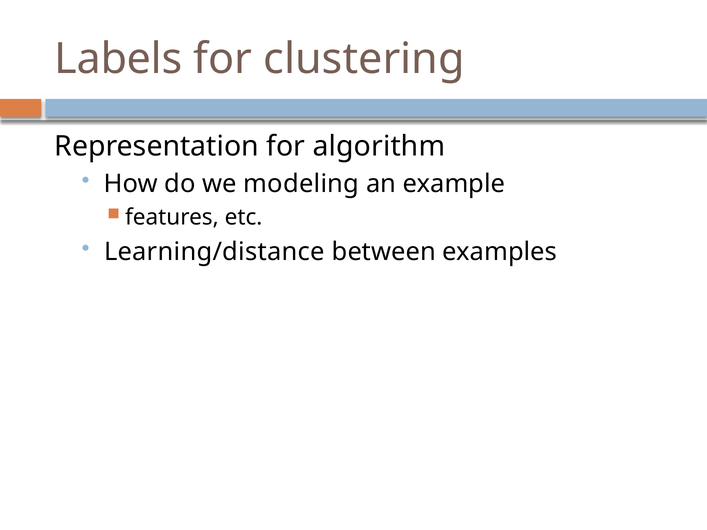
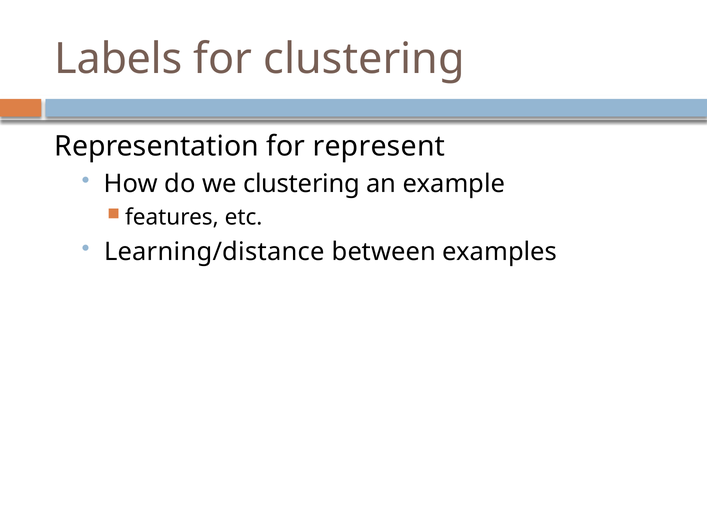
algorithm: algorithm -> represent (379, 146)
we modeling: modeling -> clustering (302, 184)
